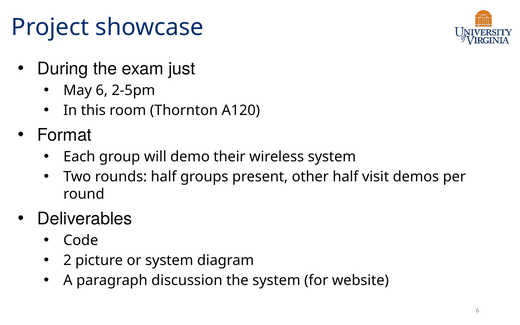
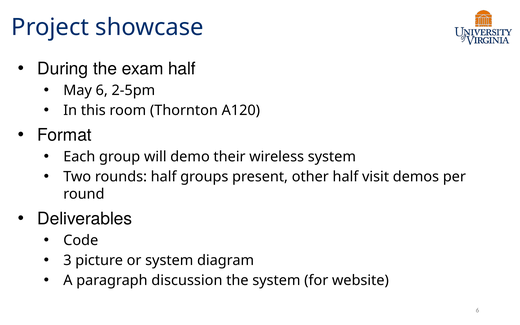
exam just: just -> half (182, 69)
2: 2 -> 3 (67, 260)
